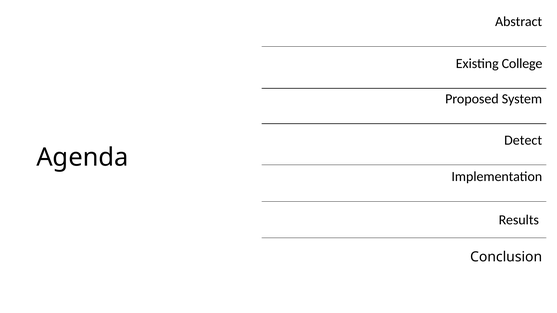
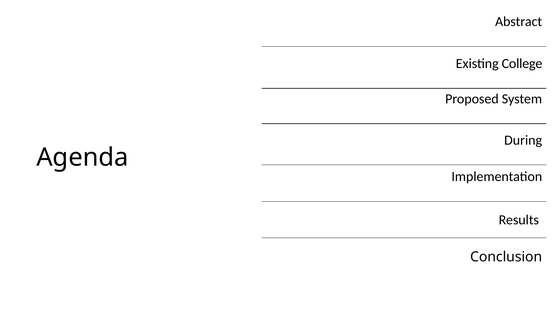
Detect: Detect -> During (523, 140)
